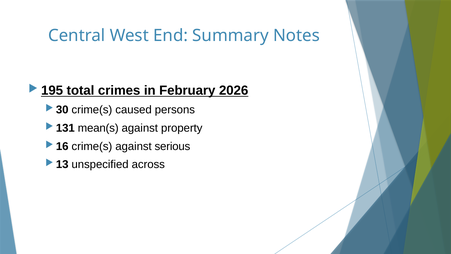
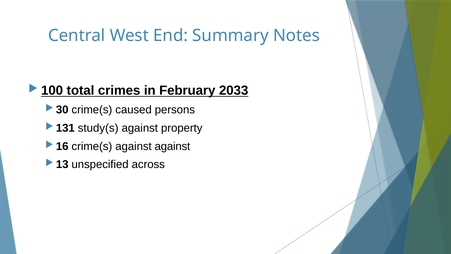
195: 195 -> 100 (52, 90)
2026: 2026 -> 2033 (234, 90)
mean(s: mean(s -> study(s (98, 128)
against serious: serious -> against (172, 146)
